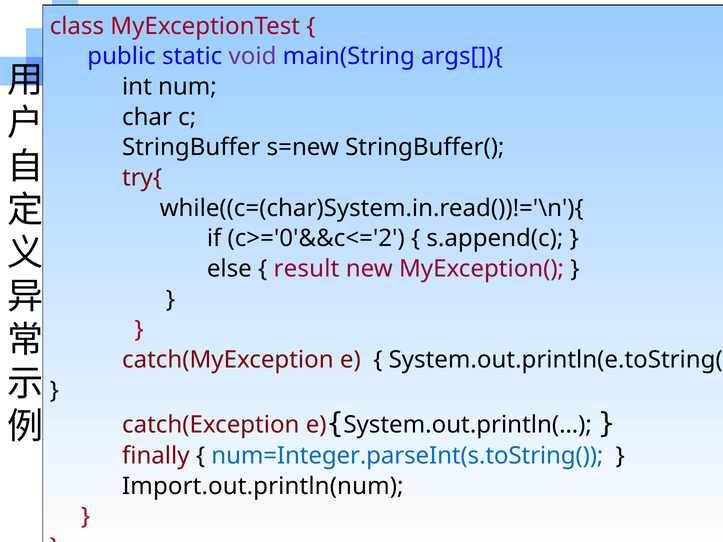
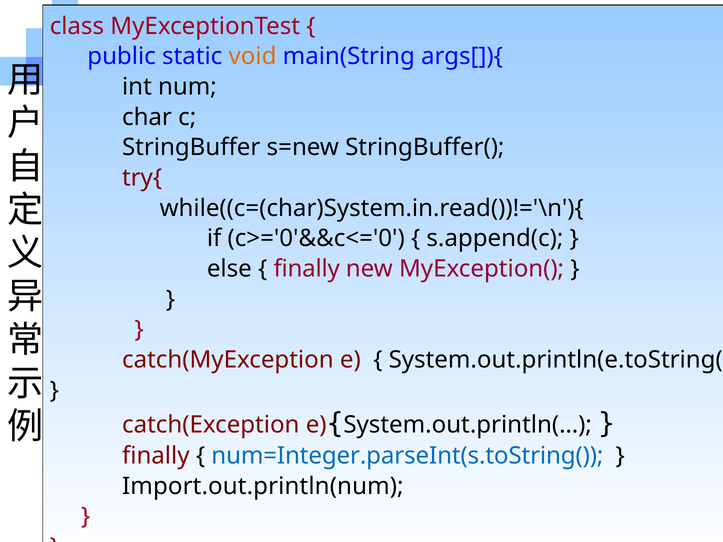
void colour: purple -> orange (252, 56)
c>='0'&&c<='2: c>='0'&&c<='2 -> c>='0'&&c<='0 (316, 239)
result: result -> finally (307, 269)
